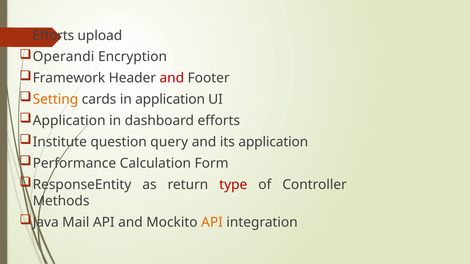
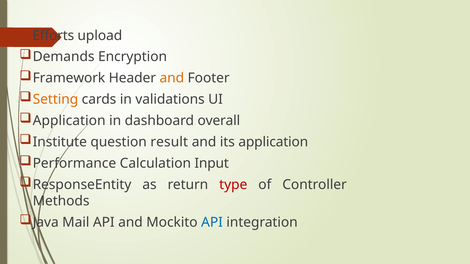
Operandi: Operandi -> Demands (64, 57)
and colour: red -> orange (172, 78)
in application: application -> validations (170, 100)
dashboard efforts: efforts -> overall (219, 121)
query: query -> result (169, 142)
Form: Form -> Input (212, 163)
API colour: orange -> blue (212, 223)
